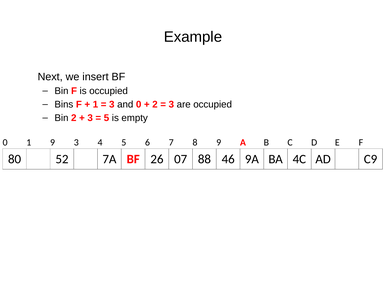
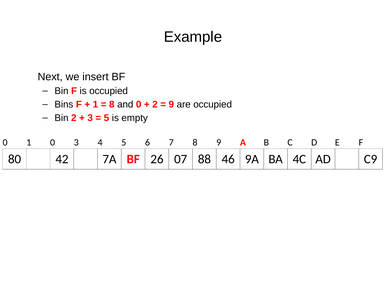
3: 3 -> 8 (112, 104)
3: 3 -> 9 (171, 104)
1 9: 9 -> 0 (53, 142)
52: 52 -> 42 (62, 159)
